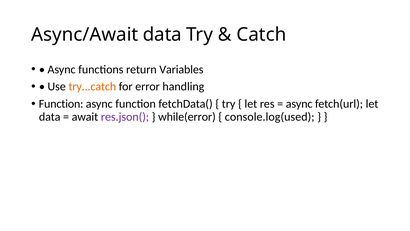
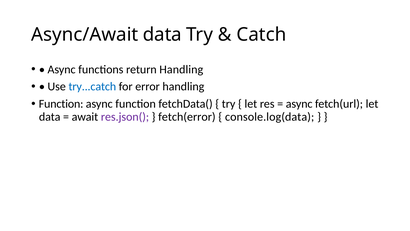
return Variables: Variables -> Handling (181, 69)
try...catch colour: orange -> blue (92, 87)
while(error: while(error -> fetch(error (187, 117)
console.log(used: console.log(used -> console.log(data (270, 117)
